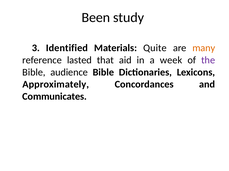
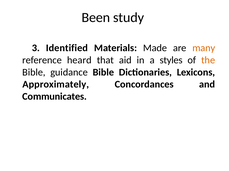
Quite: Quite -> Made (155, 48)
lasted: lasted -> heard (79, 60)
week: week -> styles (171, 60)
the colour: purple -> orange (208, 60)
audience: audience -> guidance (69, 72)
